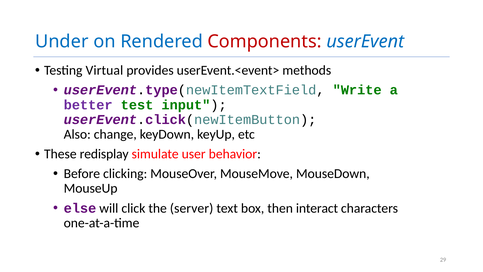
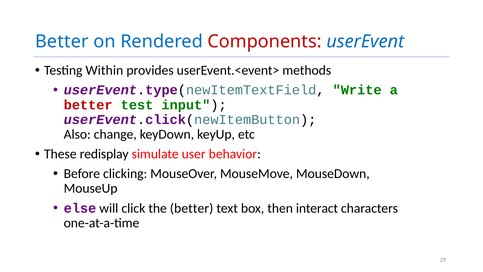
Under: Under -> Better (62, 42)
Virtual: Virtual -> Within (104, 70)
better colour: purple -> red (88, 105)
the server: server -> better (192, 208)
